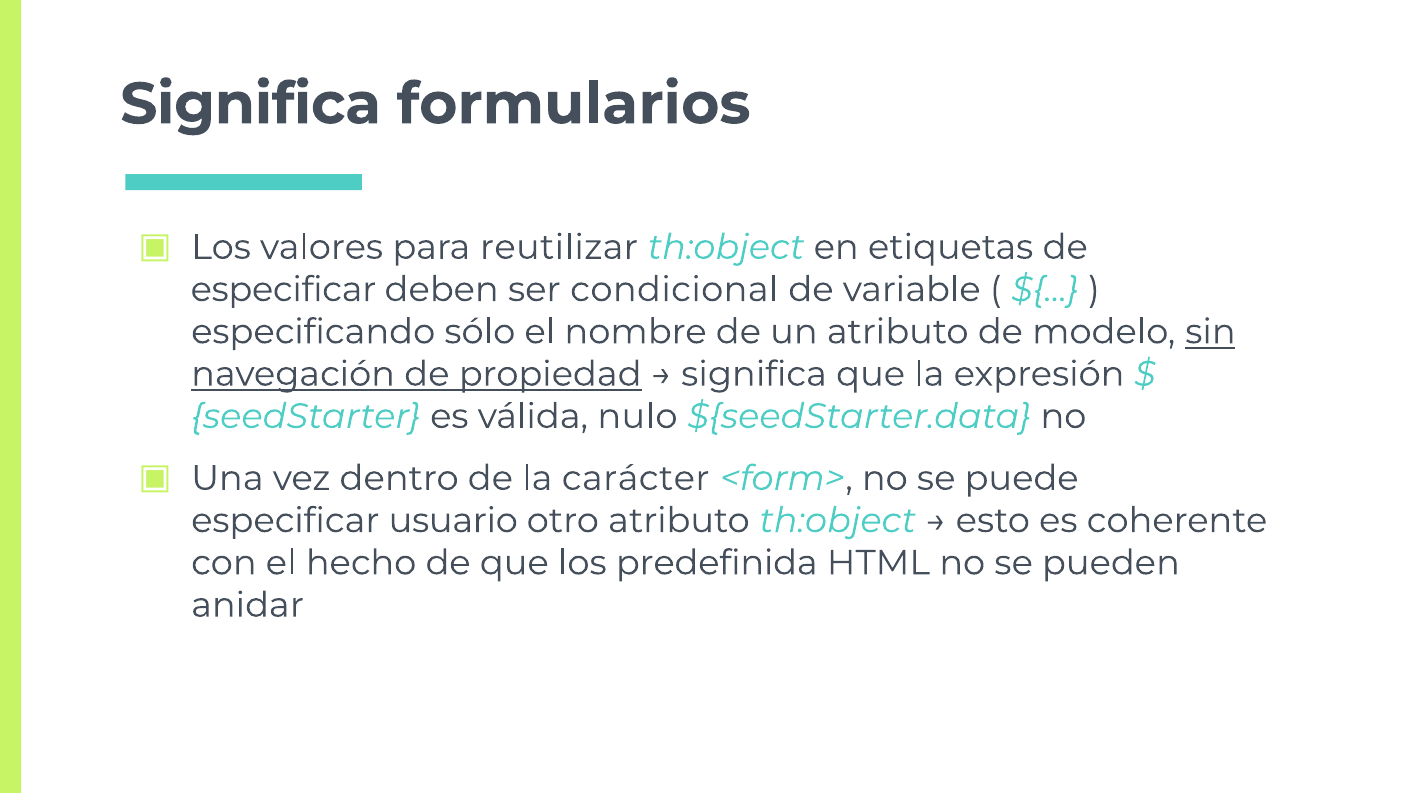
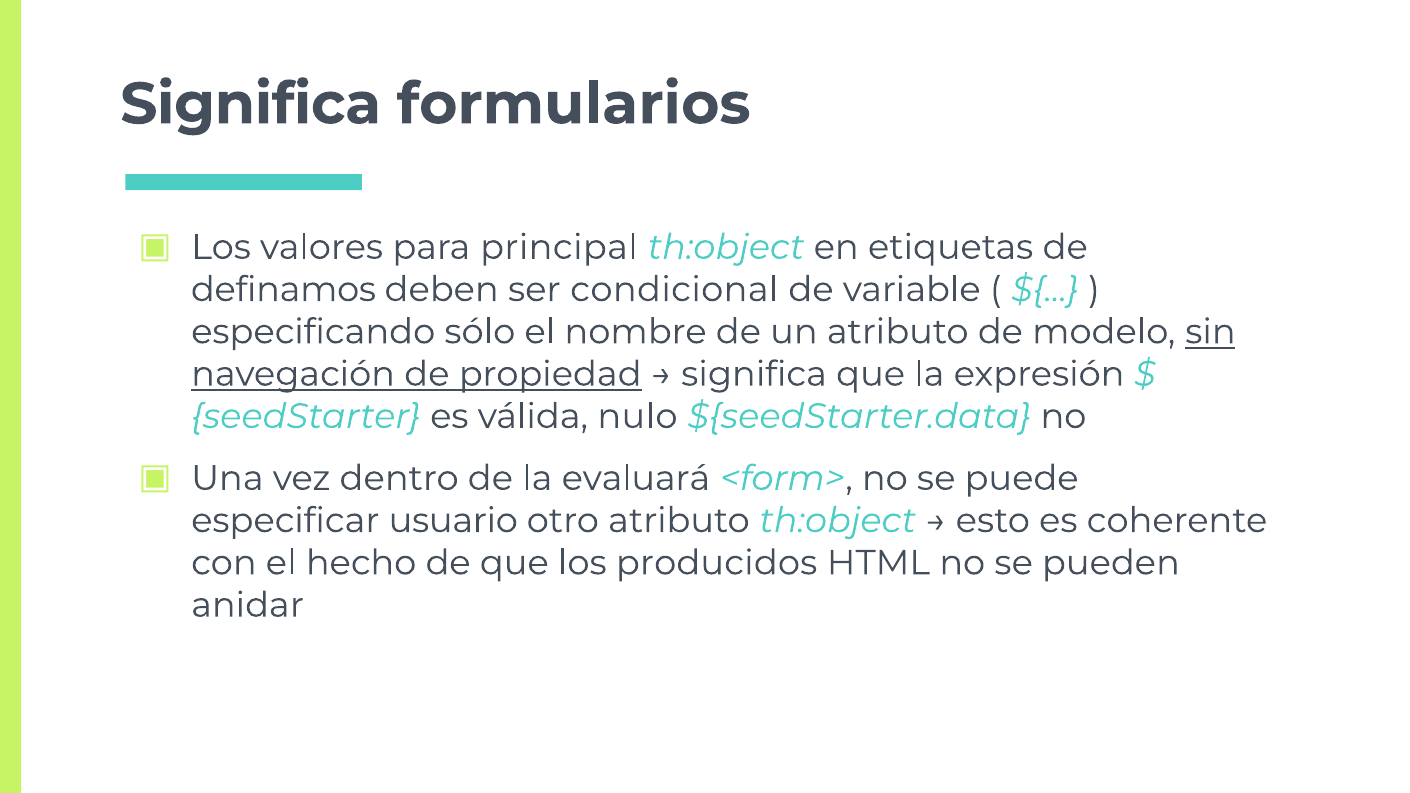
reutilizar: reutilizar -> principal (559, 247)
especificar: especificar -> definamos (283, 290)
carácter: carácter -> evaluará (636, 478)
predefinida: predefinida -> producidos (717, 563)
